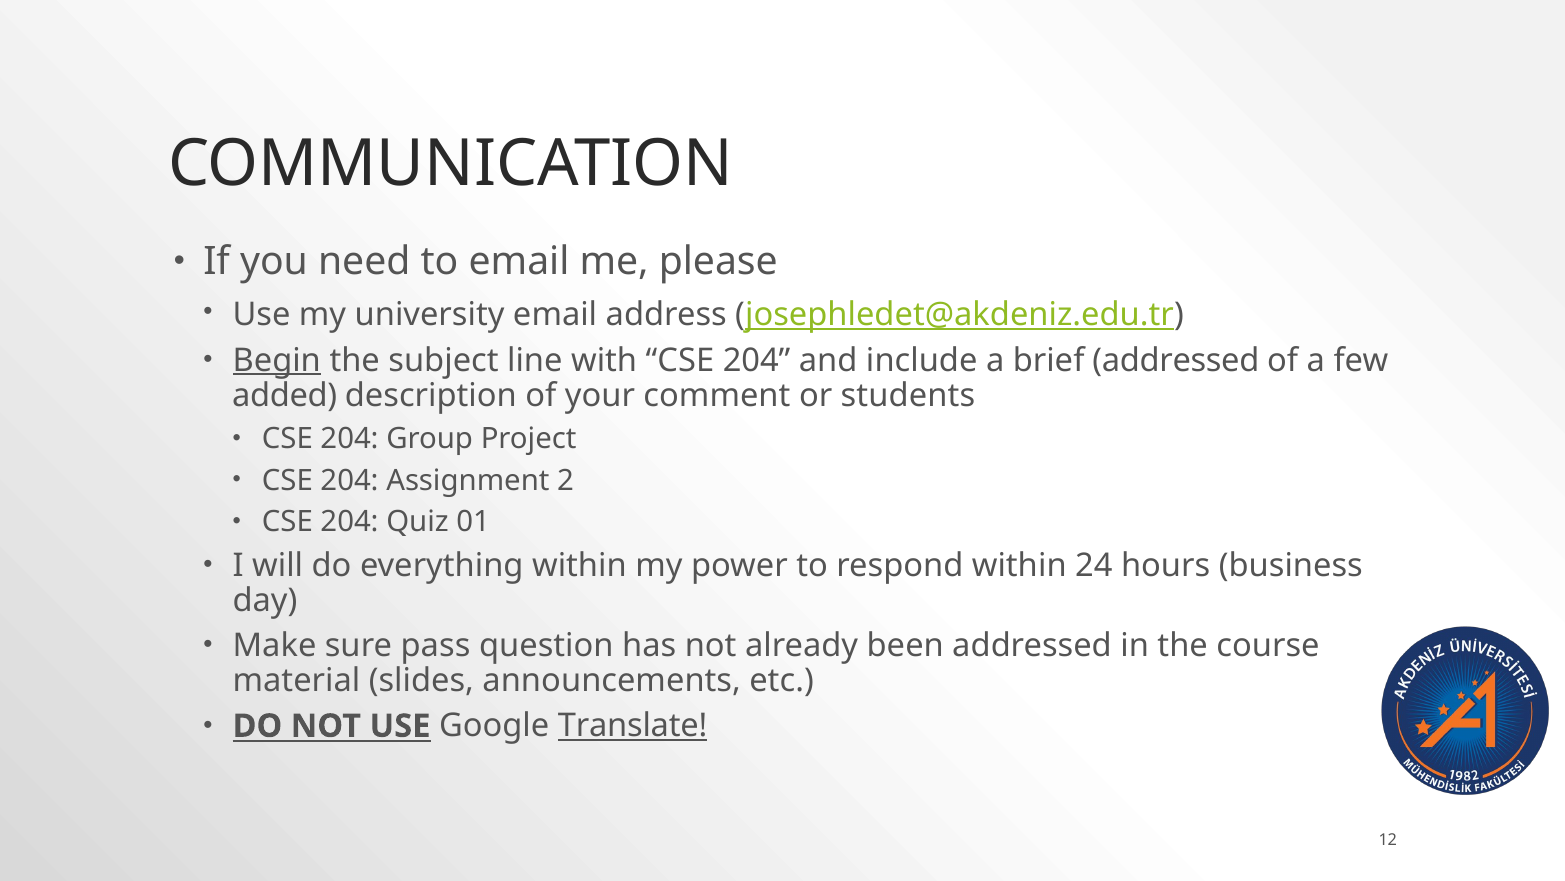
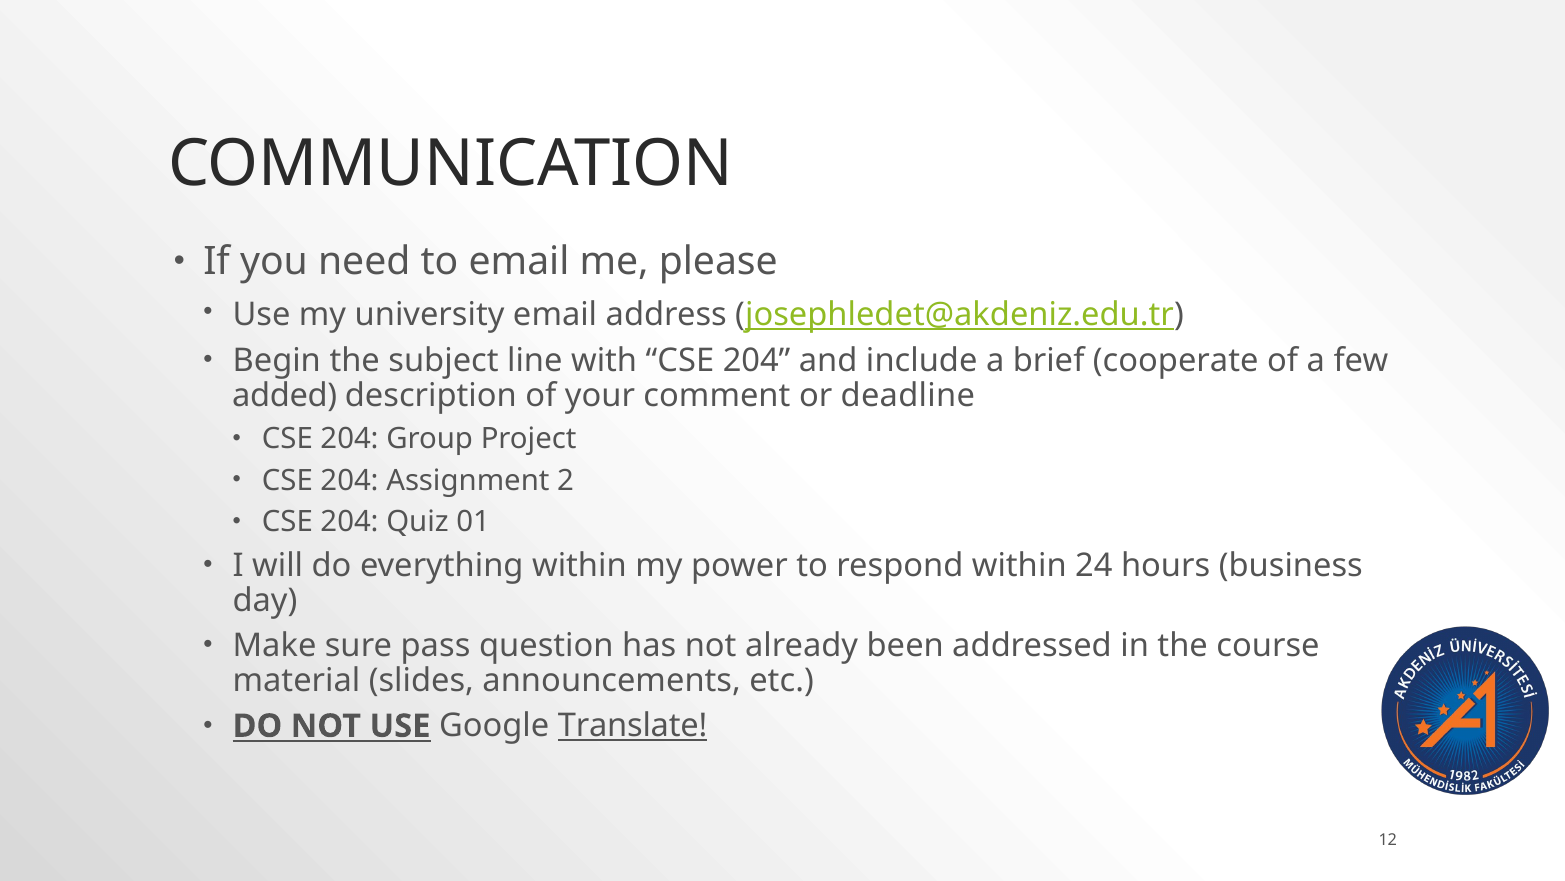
Begin underline: present -> none (277, 360)
brief addressed: addressed -> cooperate (1176, 360)
students: students -> deadline (908, 395)
